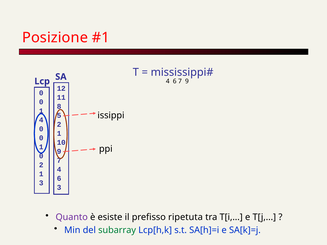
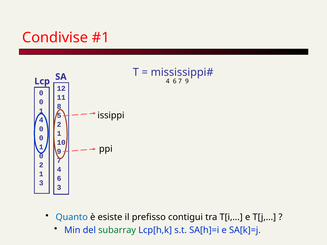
Posizione: Posizione -> Condivise (55, 38)
Quanto colour: purple -> blue (72, 217)
ripetuta: ripetuta -> contigui (186, 217)
